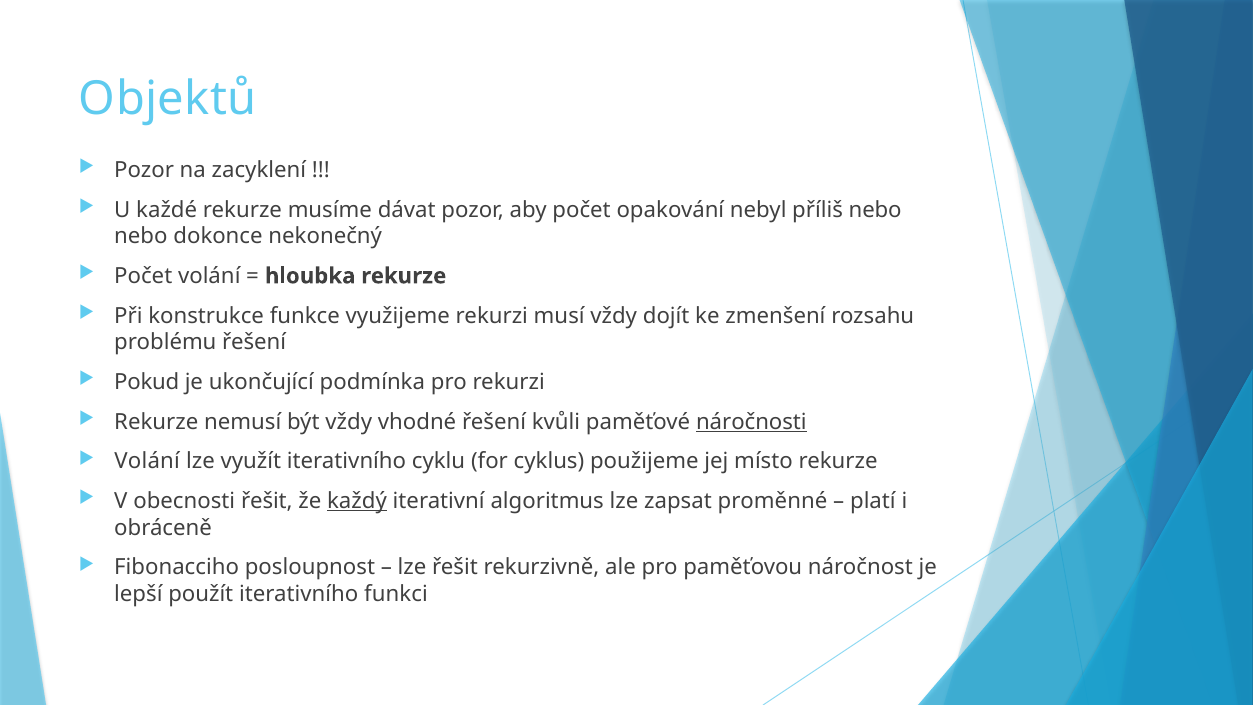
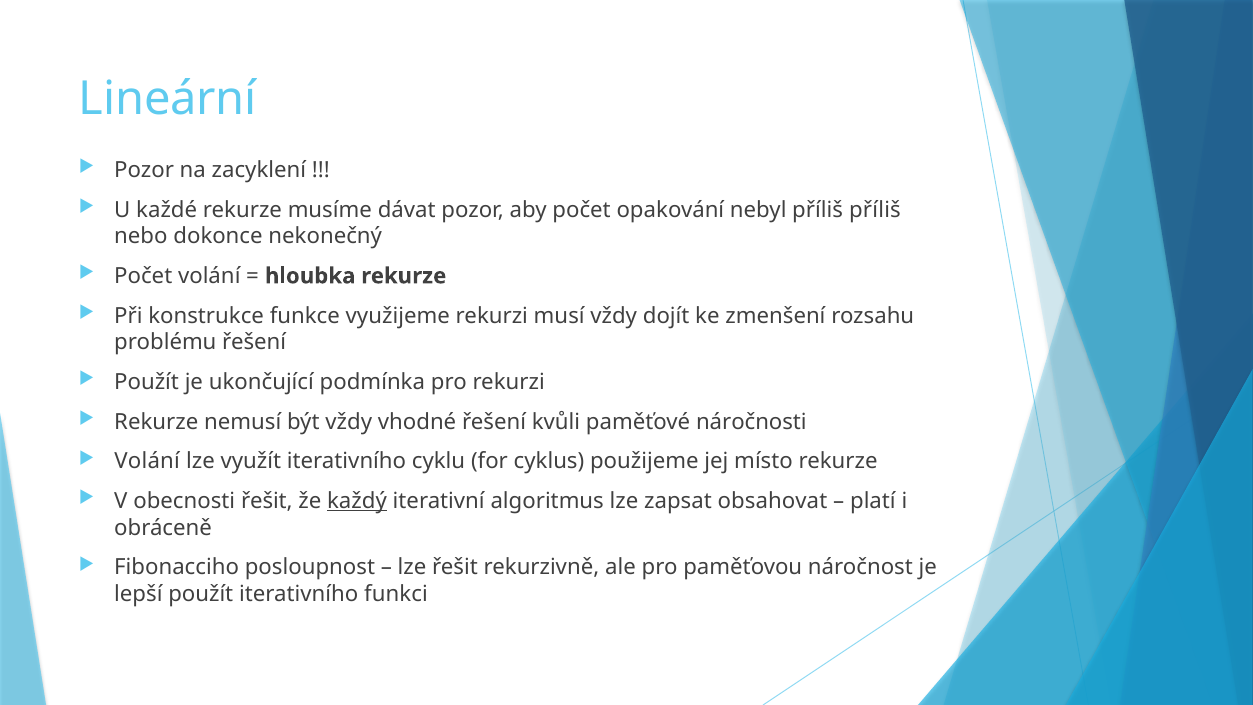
Objektů: Objektů -> Lineární (168, 99)
příliš nebo: nebo -> příliš (875, 210)
Pokud: Pokud -> Použít (147, 382)
náročnosti underline: present -> none (751, 422)
proměnné: proměnné -> obsahovat (772, 501)
